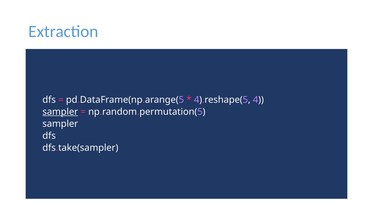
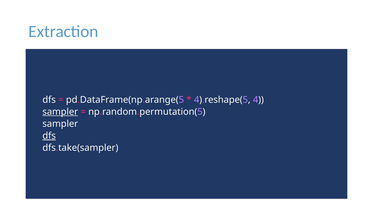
dfs underline: none -> present (49, 136)
